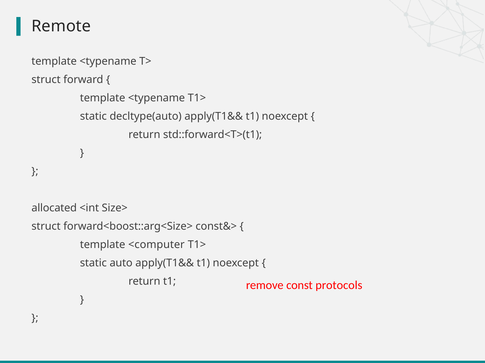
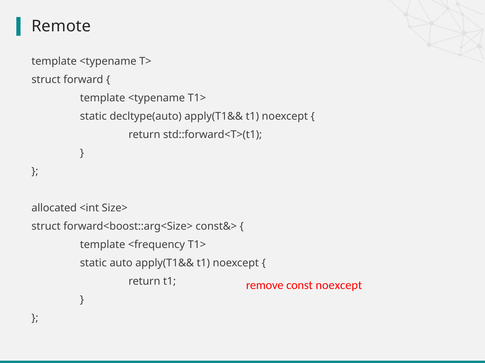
<computer: <computer -> <frequency (156, 245)
const protocols: protocols -> noexcept (339, 286)
